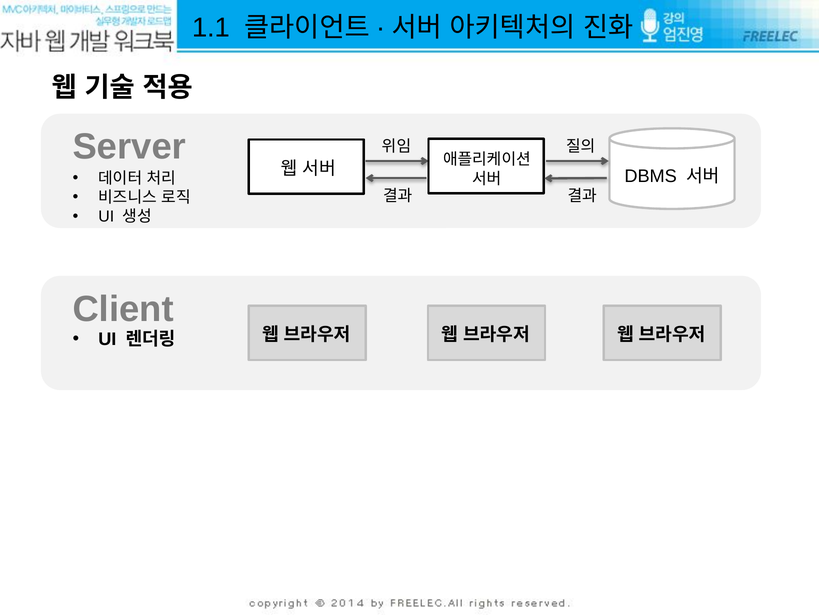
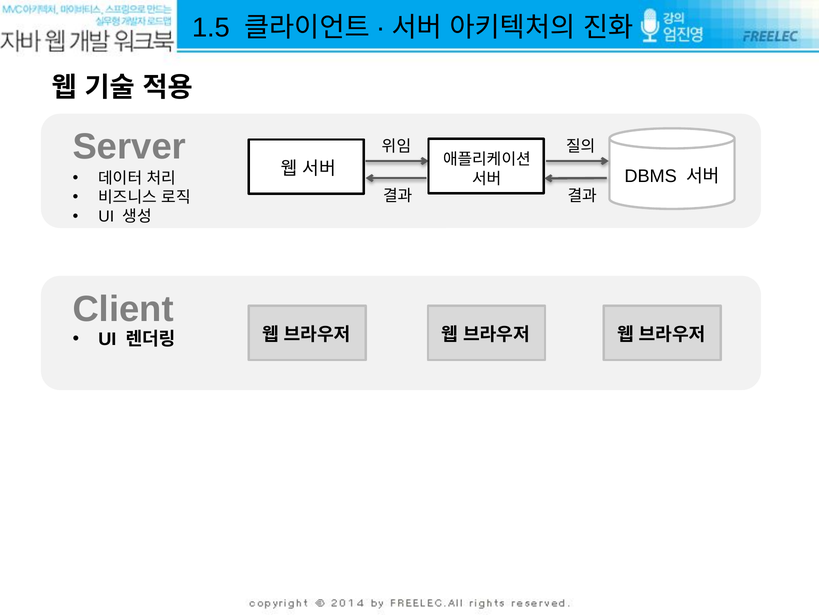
1.1: 1.1 -> 1.5 (211, 28)
